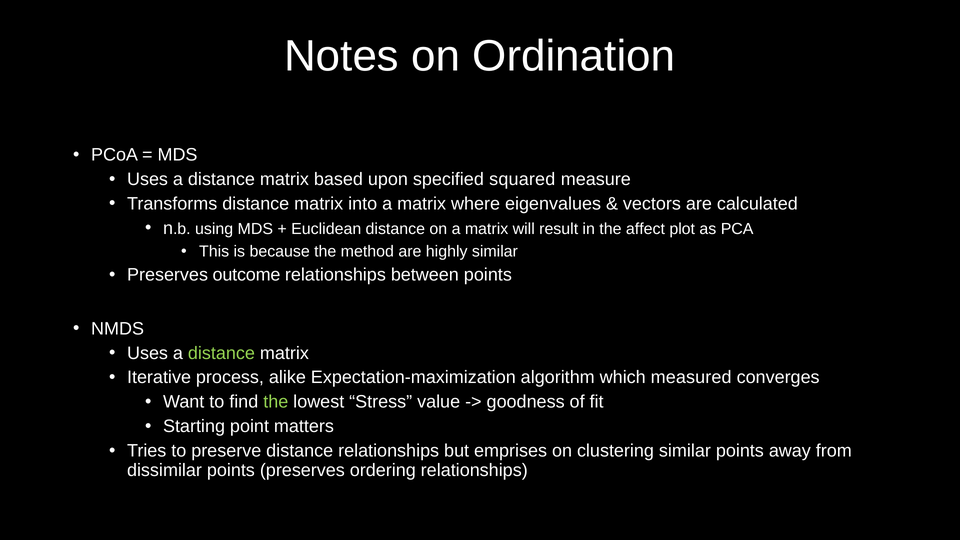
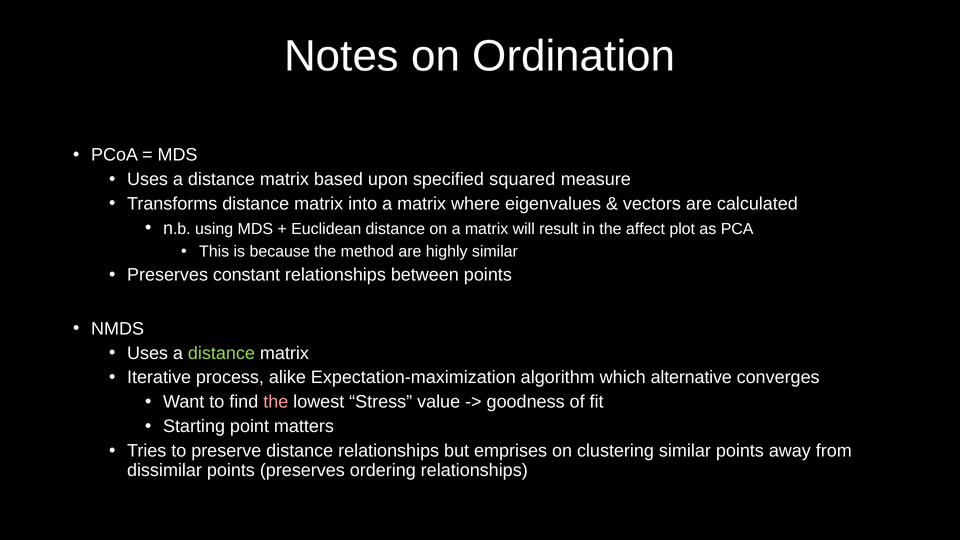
outcome: outcome -> constant (247, 275)
measured: measured -> alternative (691, 378)
the colour: light green -> pink (276, 402)
